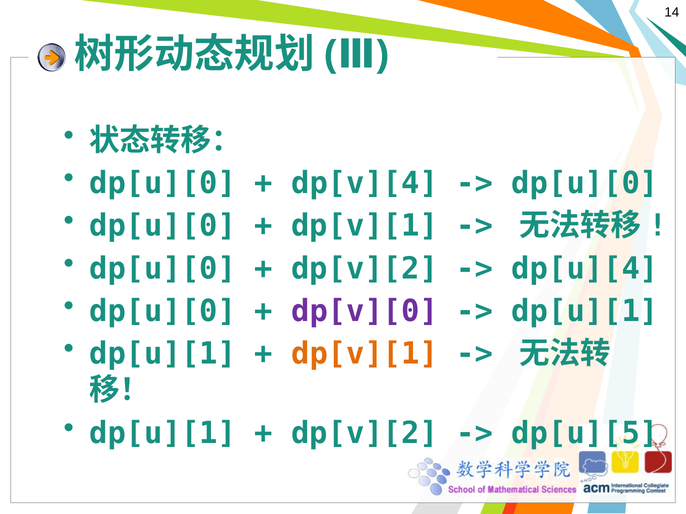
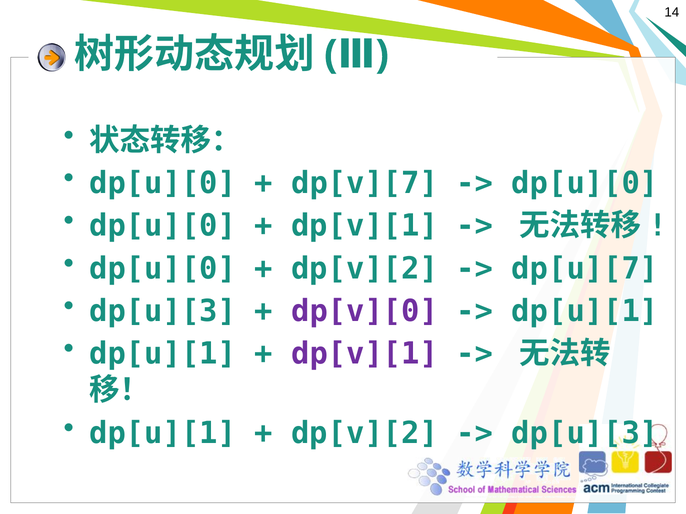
dp[v][4: dp[v][4 -> dp[v][7 (365, 183)
dp[u][4: dp[u][4 -> dp[u][7 (585, 269)
dp[u][0: dp[u][0 -> dp[u][3 (163, 311)
dp[v][1 colour: orange -> purple (365, 354)
dp[u][5: dp[u][5 -> dp[u][3 (585, 433)
